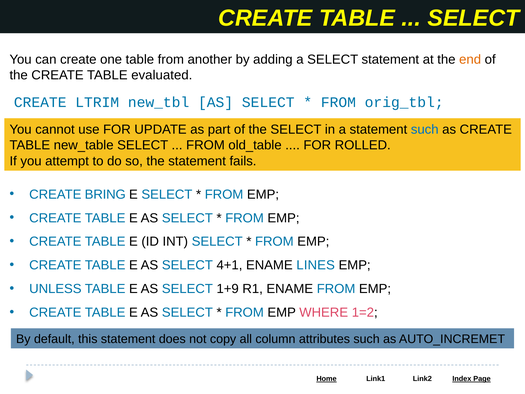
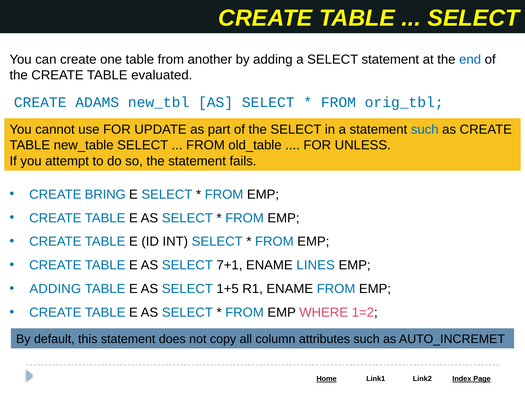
end colour: orange -> blue (470, 59)
LTRIM: LTRIM -> ADAMS (97, 102)
ROLLED: ROLLED -> UNLESS (363, 145)
4+1: 4+1 -> 7+1 (229, 265)
UNLESS: UNLESS -> ADDING (55, 289)
1+9: 1+9 -> 1+5 (228, 289)
